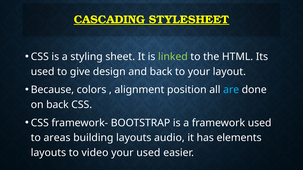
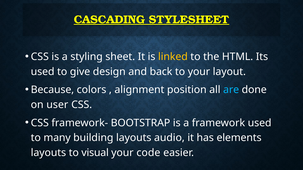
linked colour: light green -> yellow (173, 57)
on back: back -> user (57, 105)
areas: areas -> many (57, 138)
video: video -> visual (95, 153)
your used: used -> code (148, 153)
